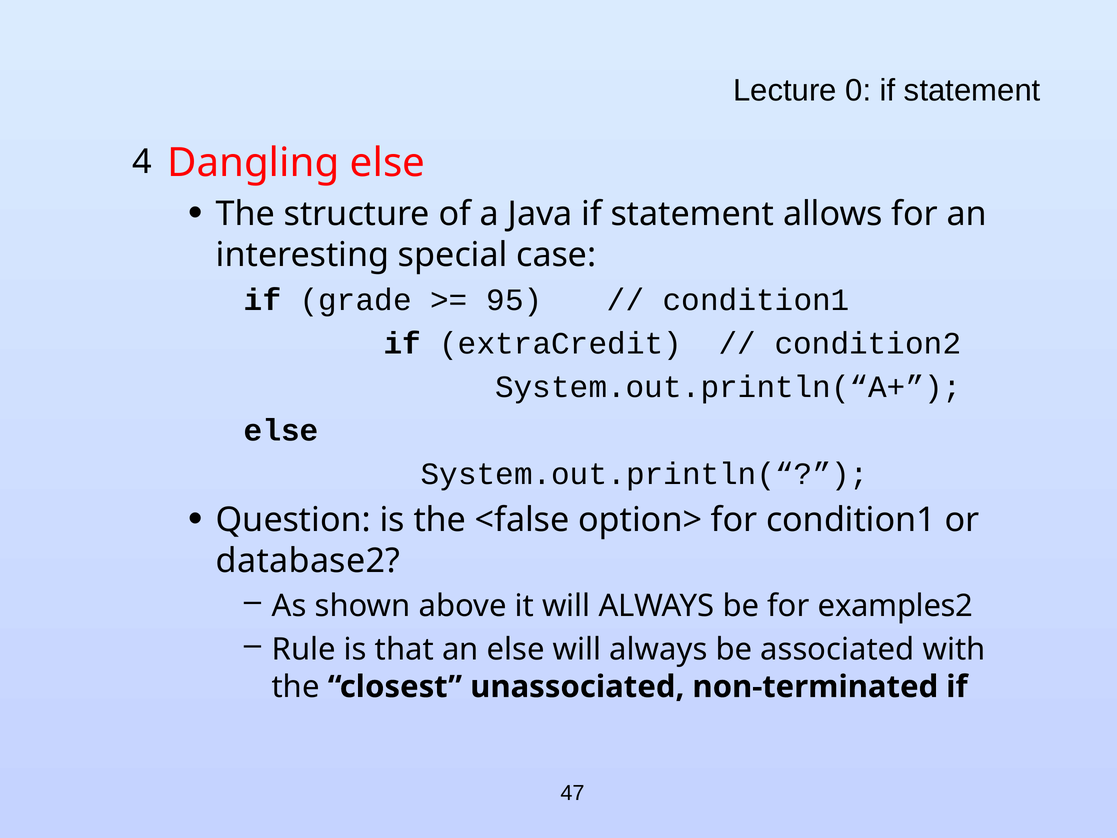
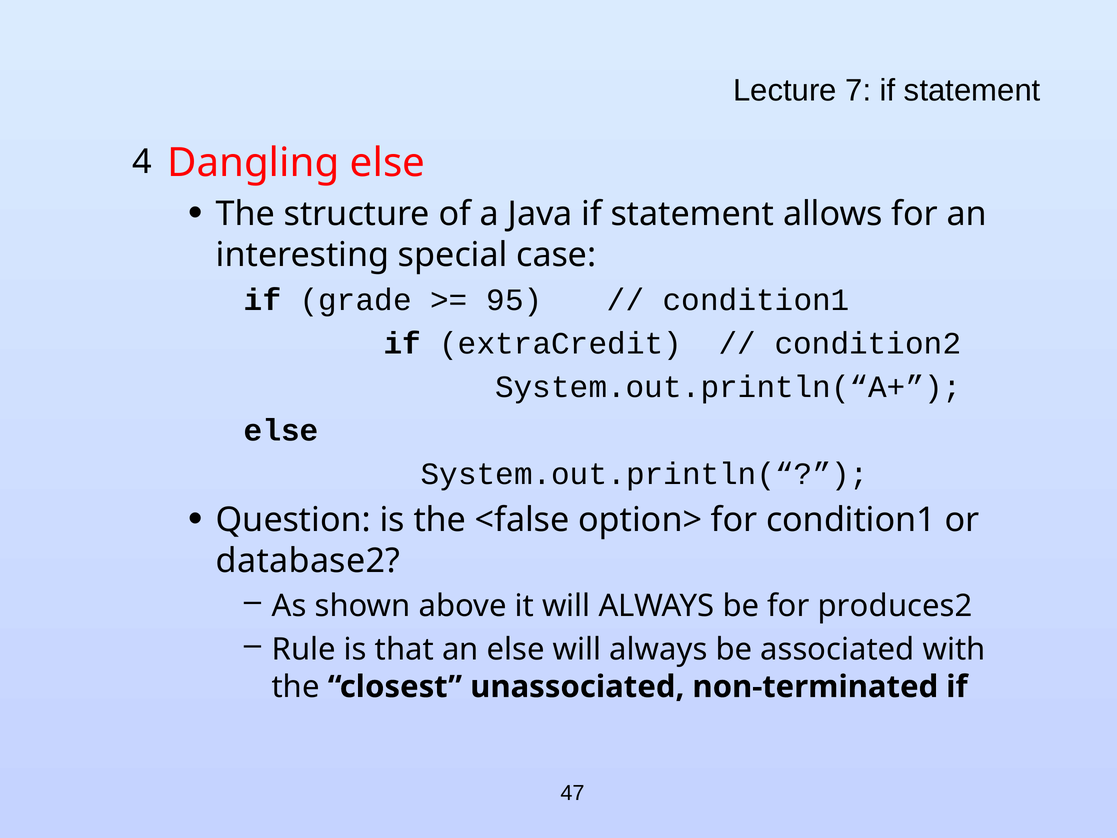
0: 0 -> 7 (858, 91)
examples2: examples2 -> produces2 (895, 606)
